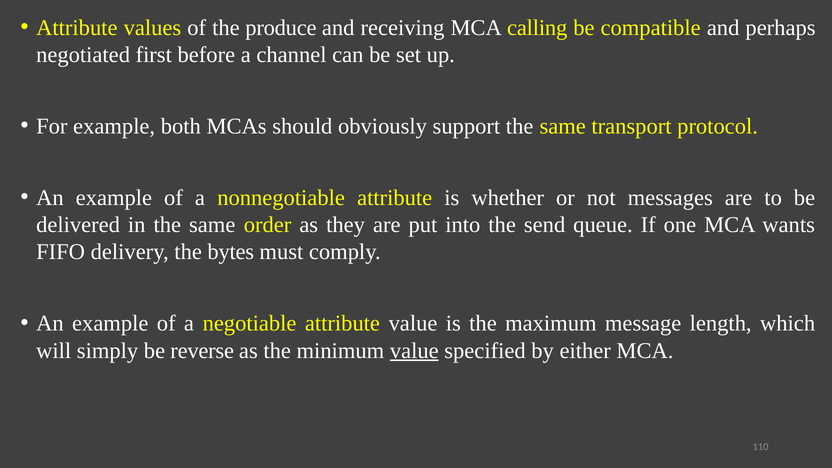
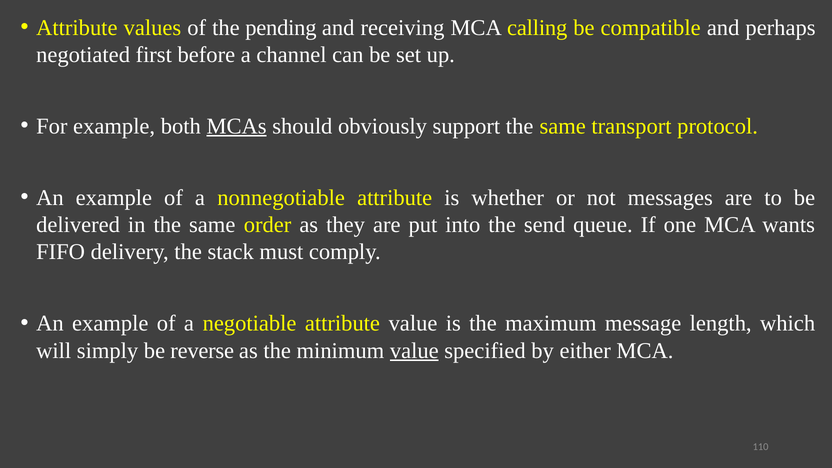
produce: produce -> pending (281, 28)
MCAs underline: none -> present (237, 126)
bytes: bytes -> stack (231, 252)
